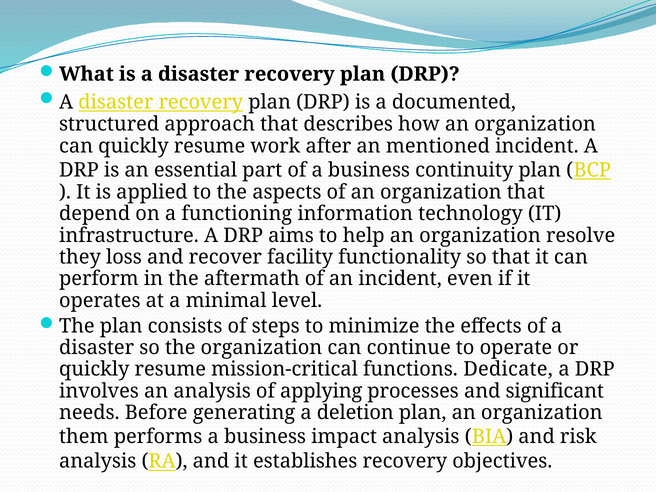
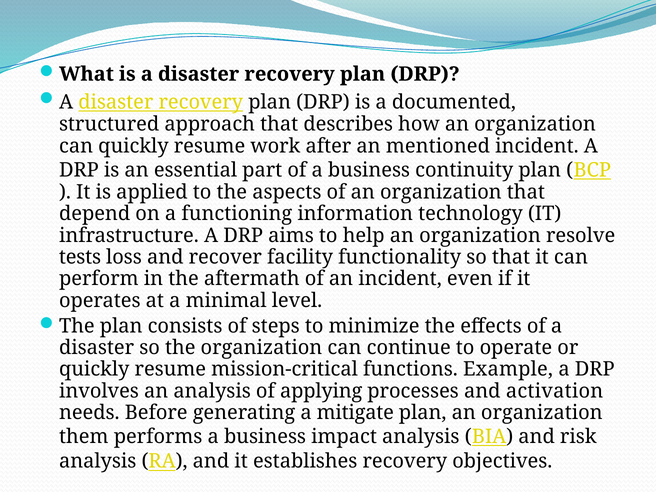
they: they -> tests (80, 257)
Dedicate: Dedicate -> Example (508, 369)
significant: significant -> activation (555, 391)
deletion: deletion -> mitigate (355, 413)
